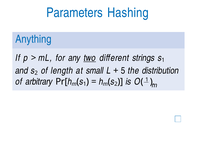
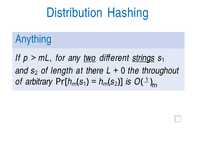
Parameters: Parameters -> Distribution (74, 13)
strings underline: none -> present (143, 58)
small: small -> there (95, 71)
5: 5 -> 0 (123, 71)
distribution: distribution -> throughout (160, 71)
